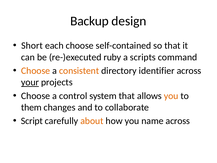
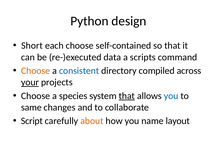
Backup: Backup -> Python (89, 21)
ruby: ruby -> data (112, 57)
consistent colour: orange -> blue (79, 71)
identifier: identifier -> compiled (157, 71)
control: control -> species (73, 96)
that underline: none -> present (127, 96)
you colour: orange -> blue (171, 96)
them: them -> same (31, 107)
name across: across -> layout (178, 121)
